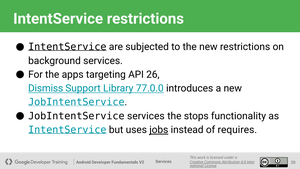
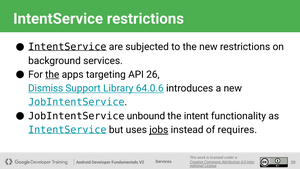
the underline: none -> present (52, 74)
77.0.0: 77.0.0 -> 64.0.6 (150, 88)
JobIntentService services: services -> unbound (146, 116)
stops: stops -> intent (196, 116)
